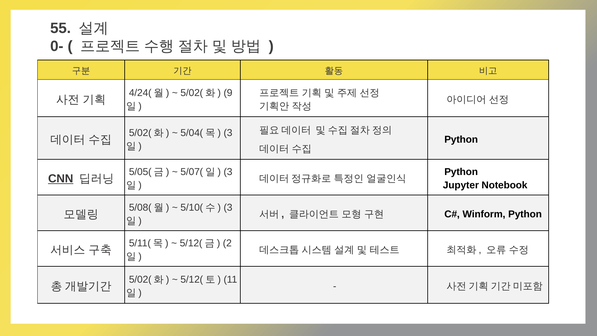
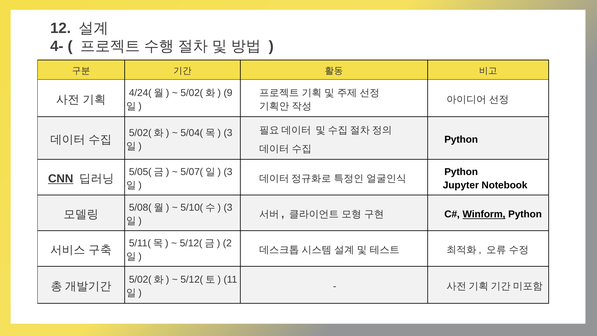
55: 55 -> 12 (61, 28)
0-: 0- -> 4- (57, 46)
Winform underline: none -> present (484, 214)
